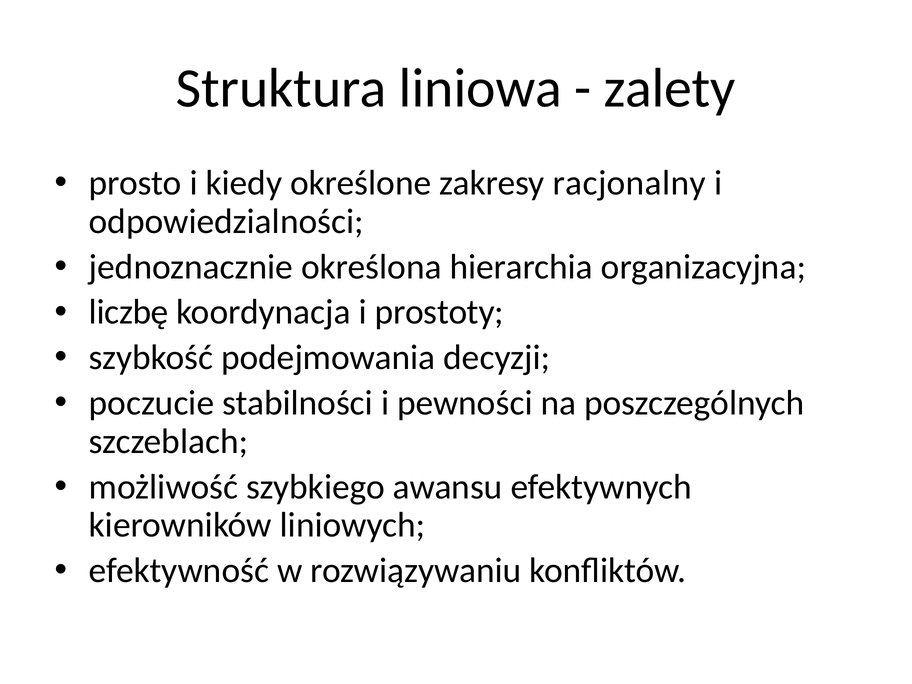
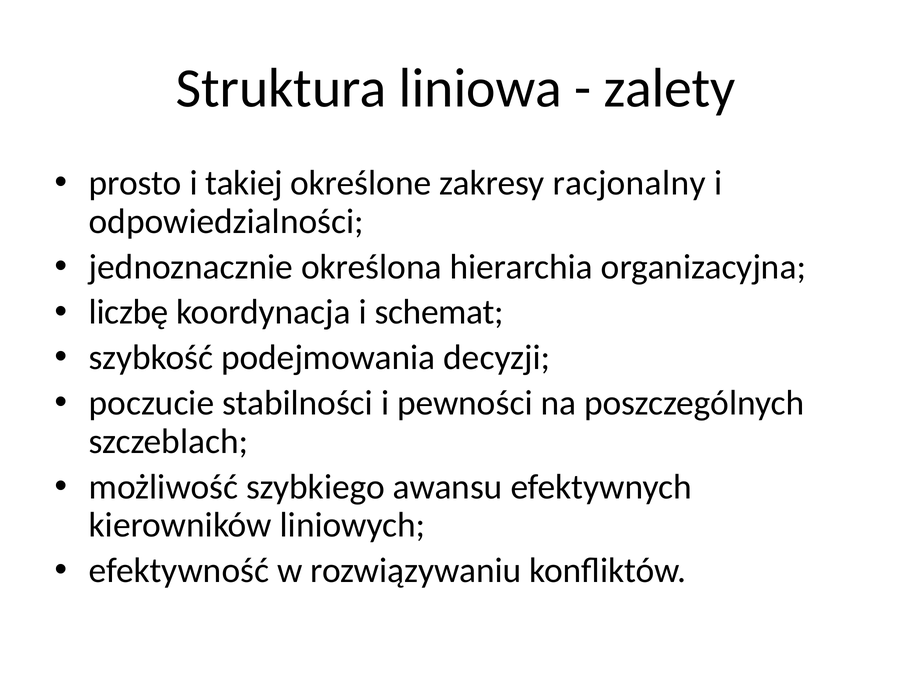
kiedy: kiedy -> takiej (244, 183)
prostoty: prostoty -> schemat (439, 312)
